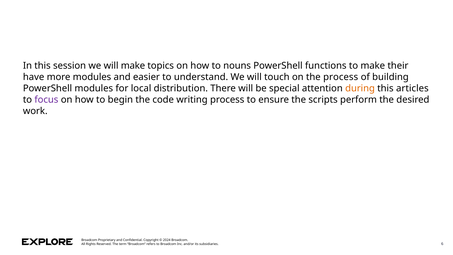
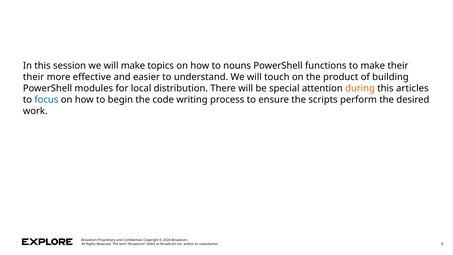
have: have -> their (34, 77)
more modules: modules -> effective (92, 77)
the process: process -> product (341, 77)
focus colour: purple -> blue (46, 100)
